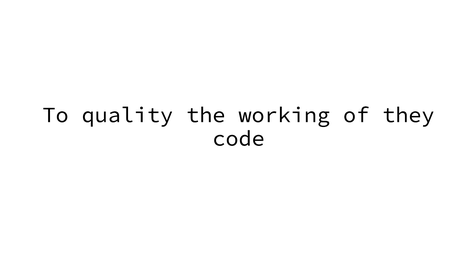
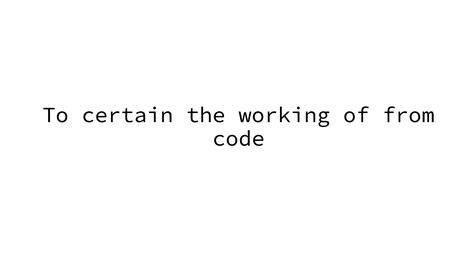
quality: quality -> certain (127, 115)
they: they -> from (408, 115)
